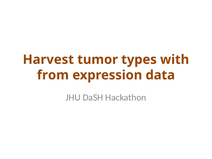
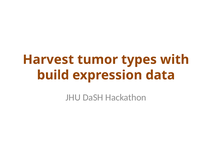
from: from -> build (53, 75)
